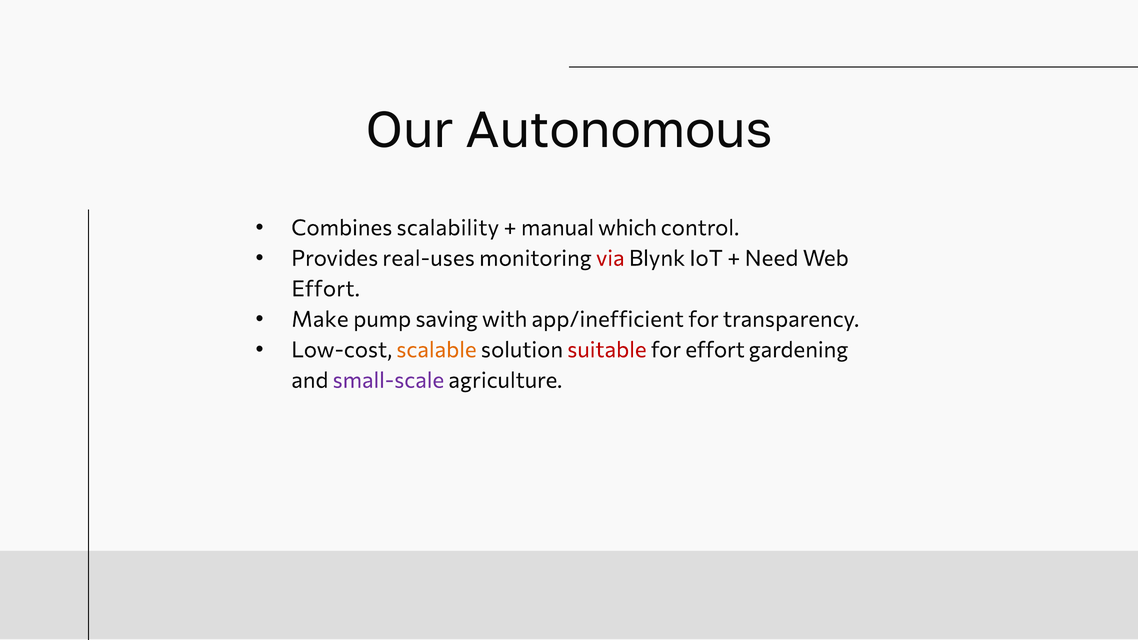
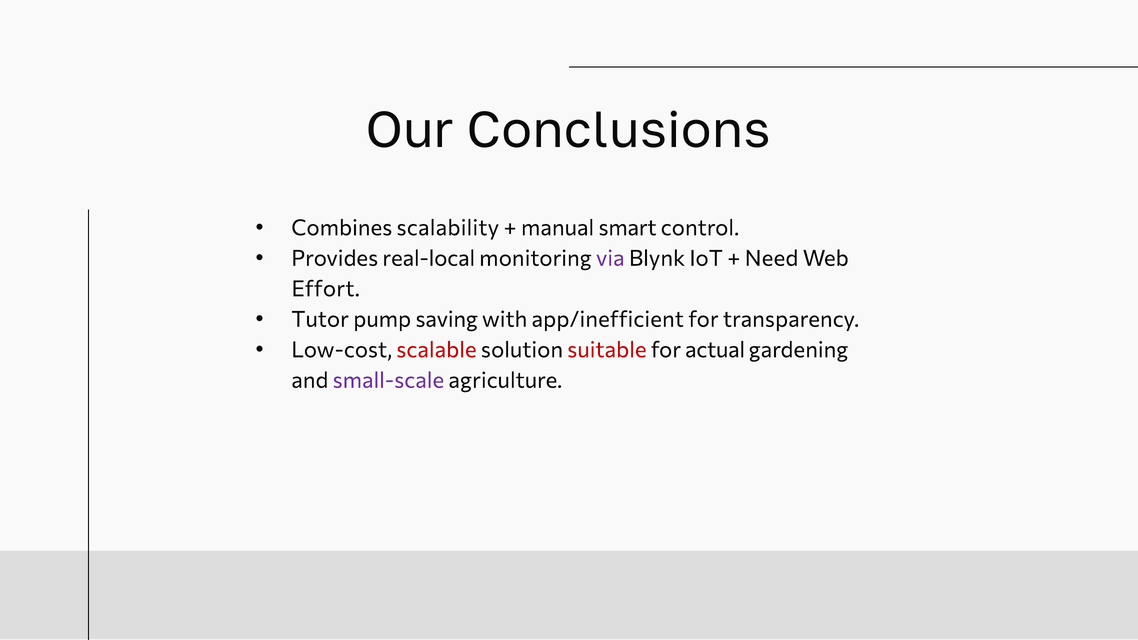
Autonomous: Autonomous -> Conclusions (619, 130)
which: which -> smart (628, 228)
real-uses: real-uses -> real-local (429, 259)
via colour: red -> purple (610, 259)
Make: Make -> Tutor (320, 320)
scalable colour: orange -> red (436, 350)
for effort: effort -> actual (715, 350)
